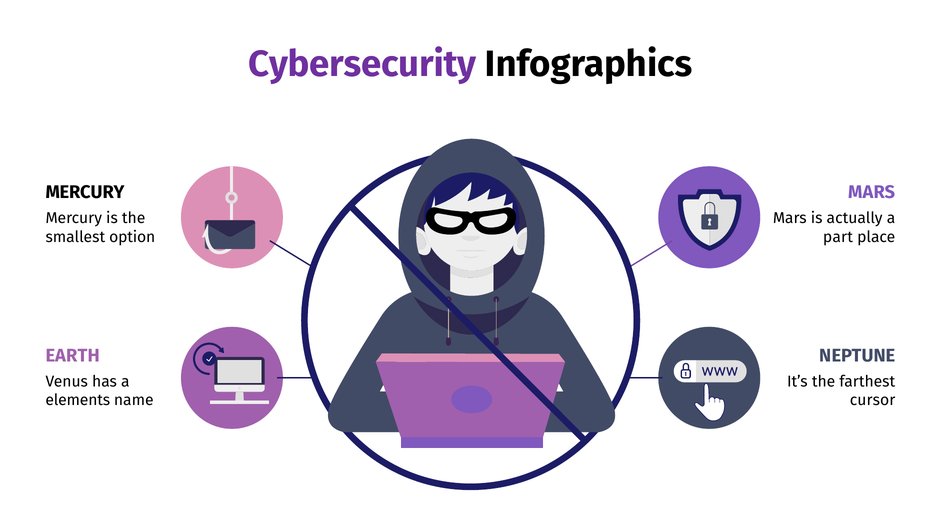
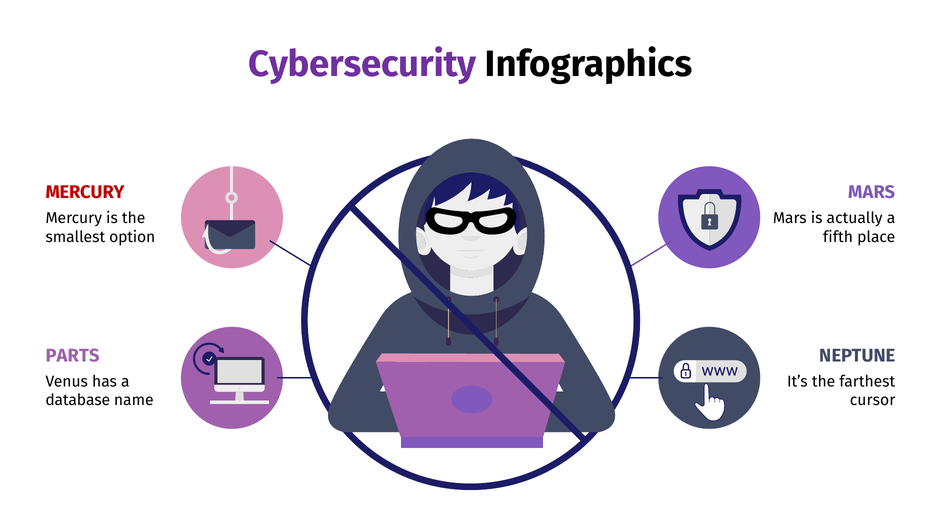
MERCURY colour: black -> red (85, 192)
part: part -> fifth (838, 237)
EARTH: EARTH -> PARTS (73, 355)
elements: elements -> database (78, 400)
